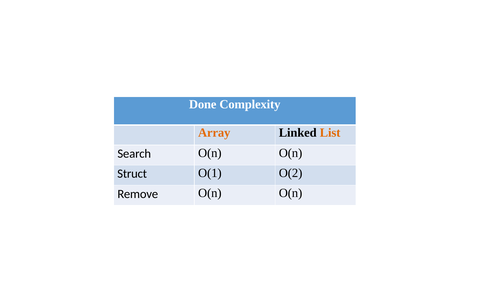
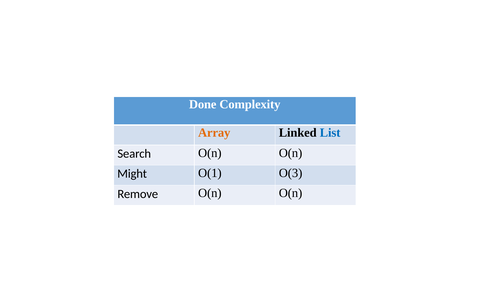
List colour: orange -> blue (330, 133)
Struct: Struct -> Might (132, 174)
O(2: O(2 -> O(3 (291, 173)
